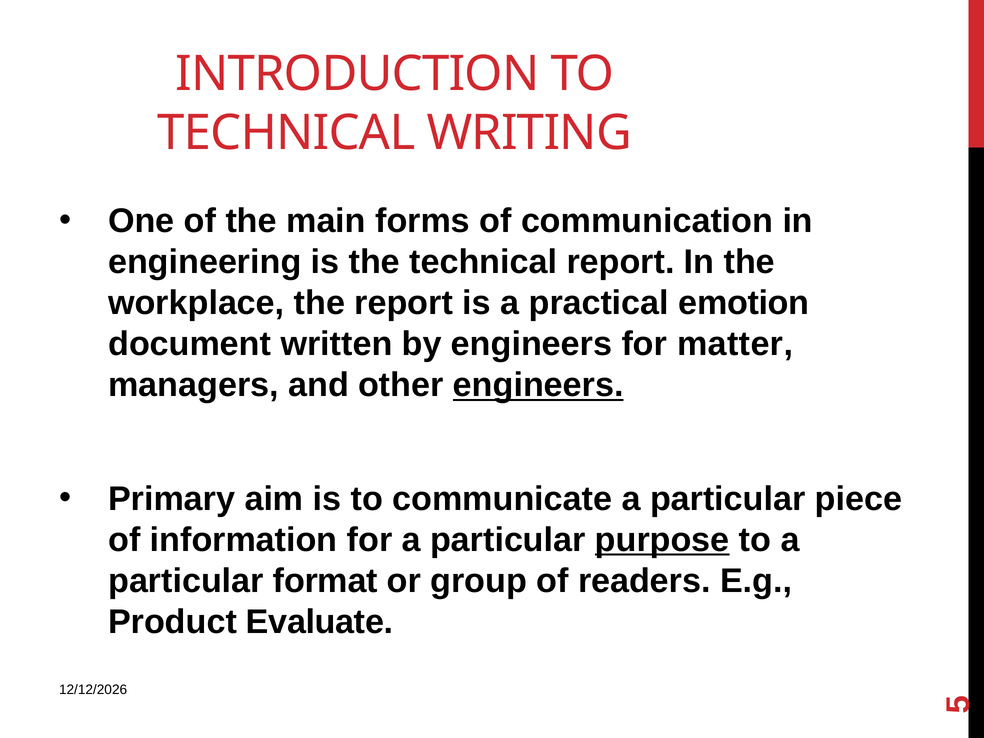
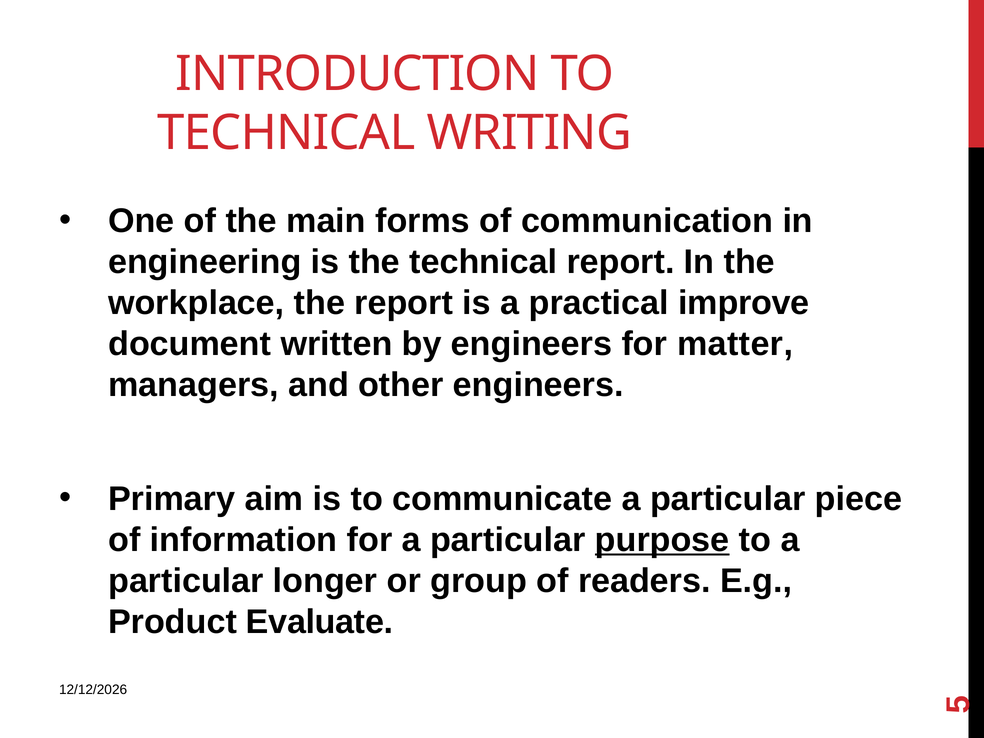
emotion: emotion -> improve (744, 303)
engineers underline: present -> none (538, 385)
format: format -> longer (325, 581)
